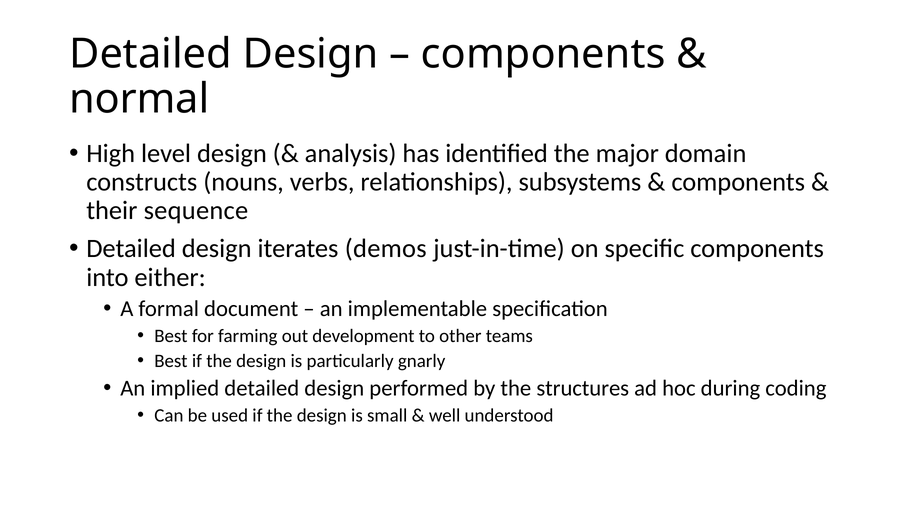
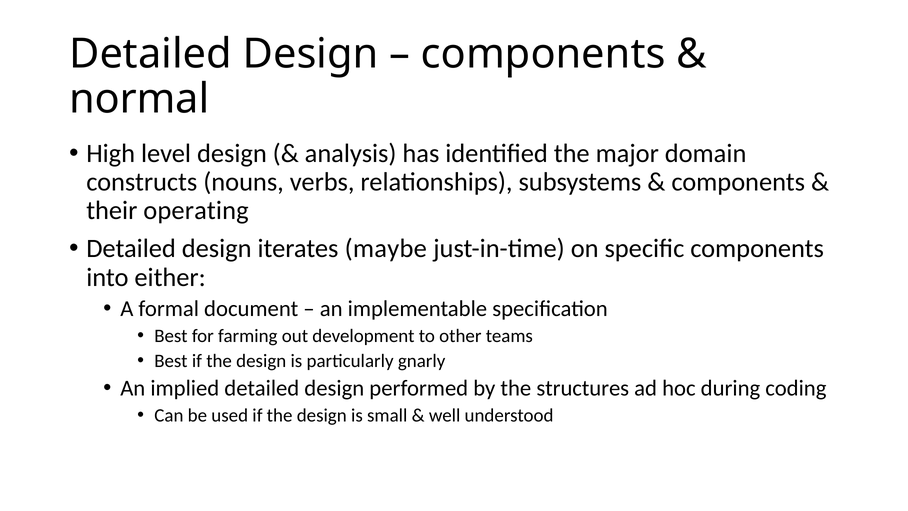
sequence: sequence -> operating (196, 211)
demos: demos -> maybe (386, 249)
